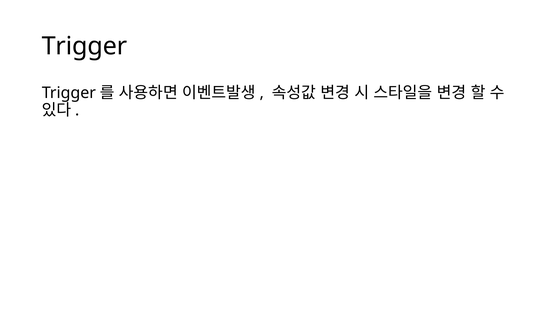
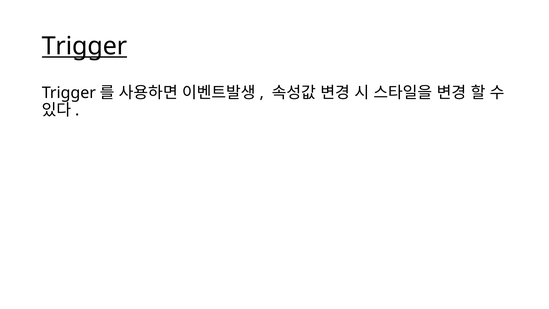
Trigger underline: none -> present (84, 46)
